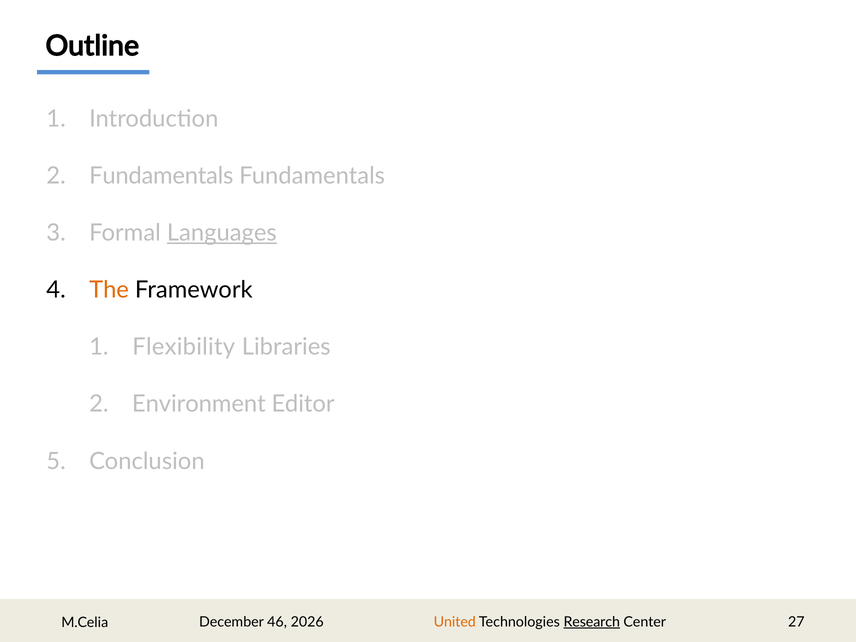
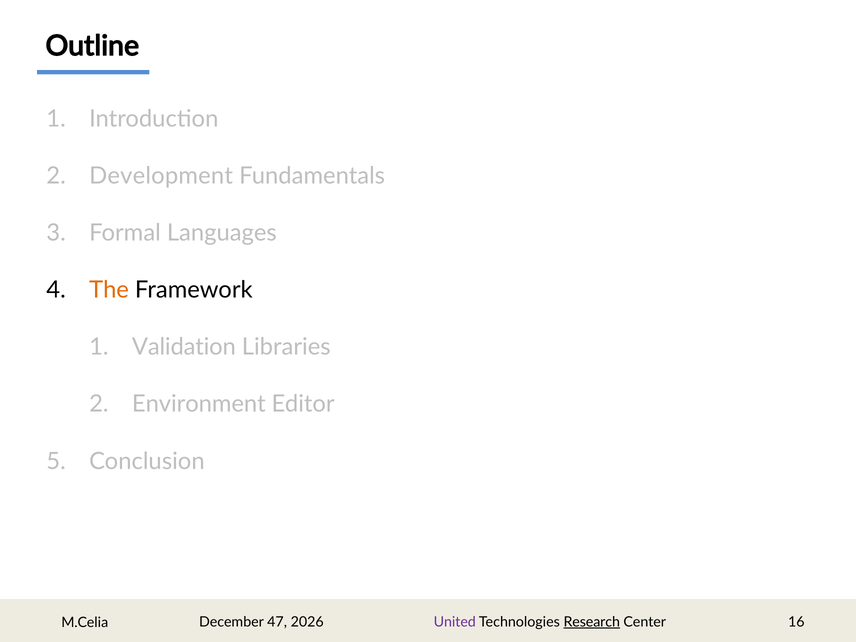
Fundamentals: Fundamentals -> Development (161, 176)
Languages underline: present -> none (222, 233)
Flexibility: Flexibility -> Validation (184, 347)
46: 46 -> 47 (277, 622)
United colour: orange -> purple (455, 622)
27: 27 -> 16 (796, 622)
